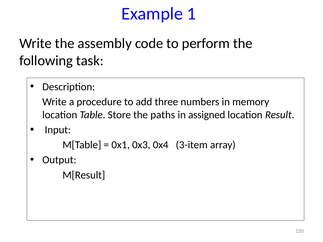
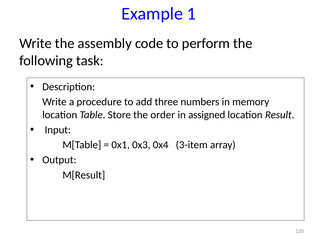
paths: paths -> order (163, 115)
